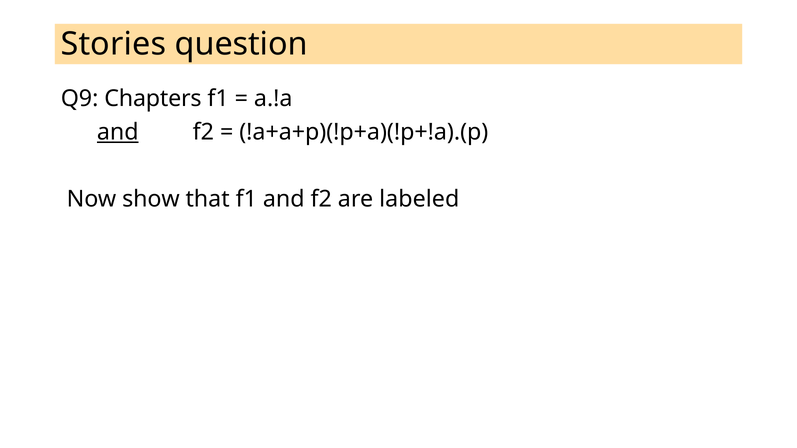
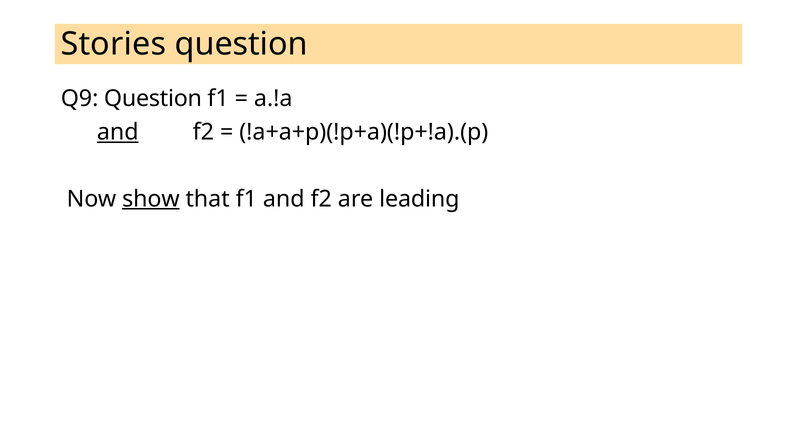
Q9 Chapters: Chapters -> Question (153, 99)
show underline: none -> present (151, 199)
labeled: labeled -> leading (419, 199)
